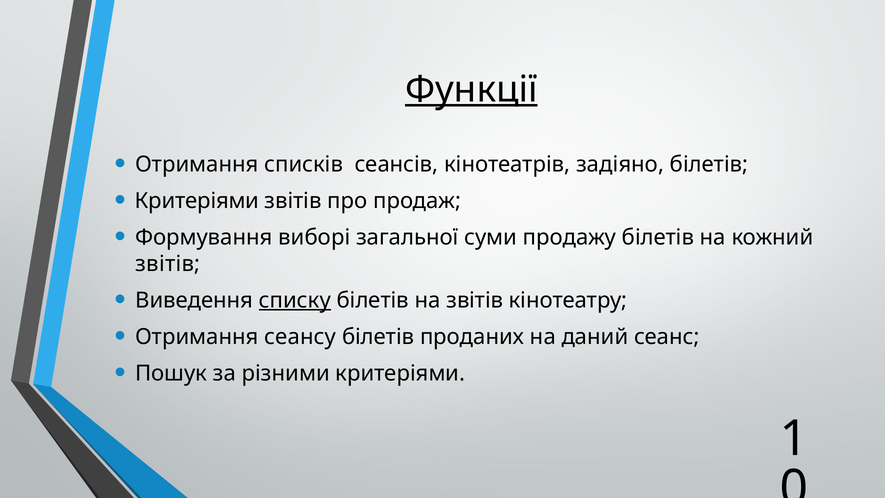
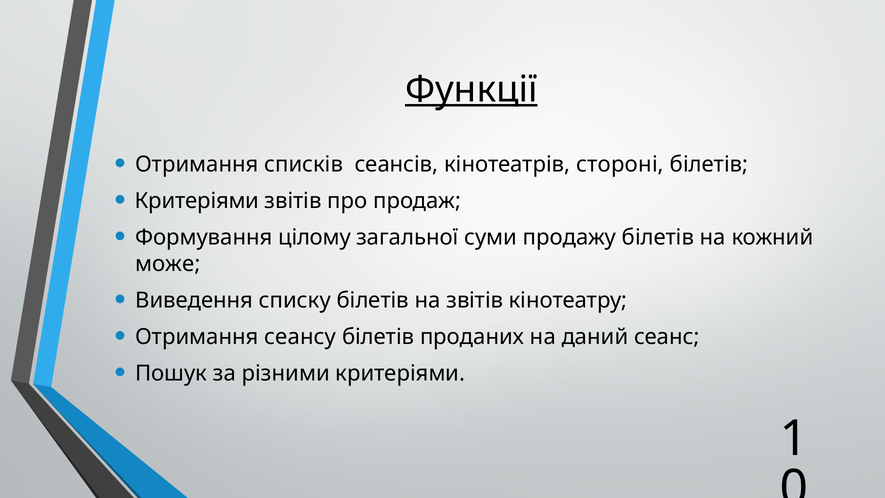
задіяно: задіяно -> стороні (620, 164)
виборі: виборі -> цілому (315, 237)
звітів: звітів -> може (168, 264)
списку underline: present -> none (295, 300)
